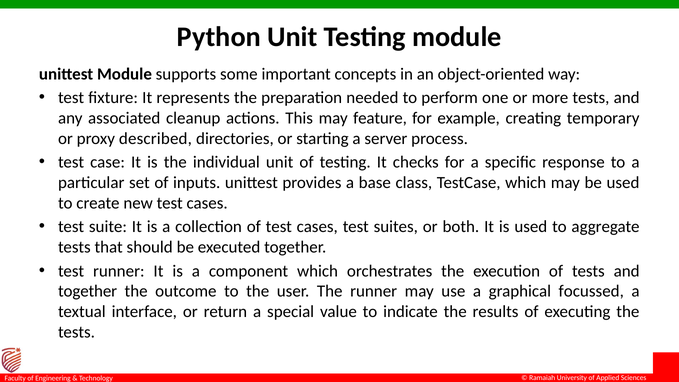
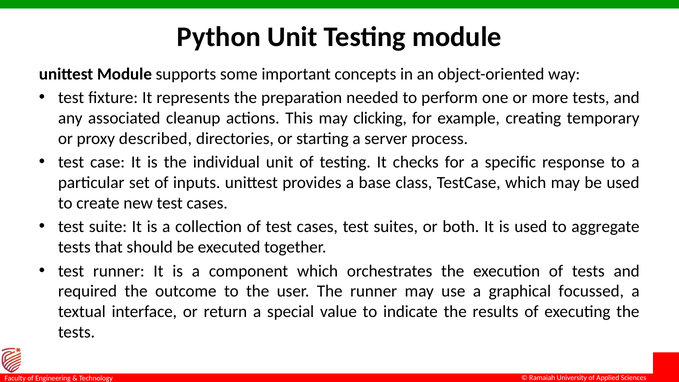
feature: feature -> clicking (380, 118)
together: together -> required (88, 291)
